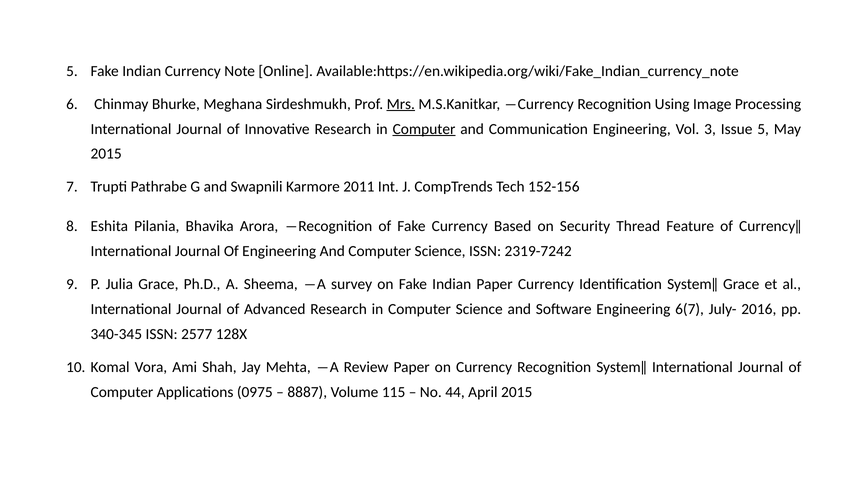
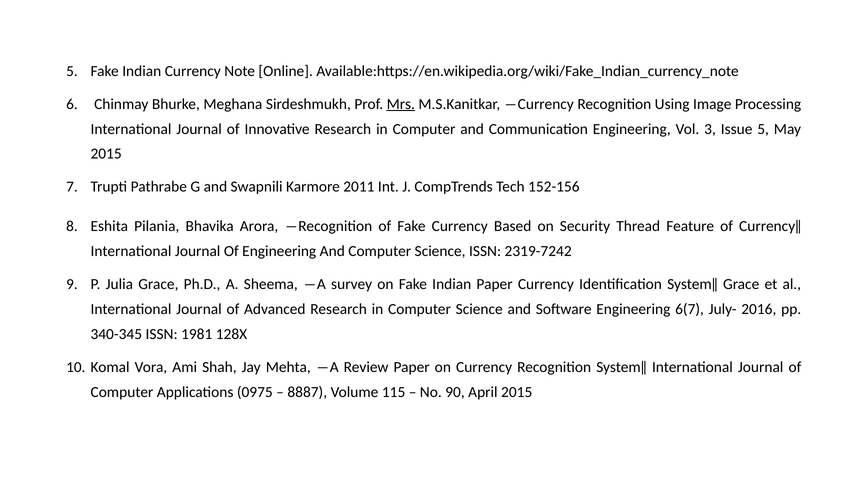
Computer underline: present -> none (424, 129)
2577: 2577 -> 1981 (197, 334)
44: 44 -> 90 (455, 392)
